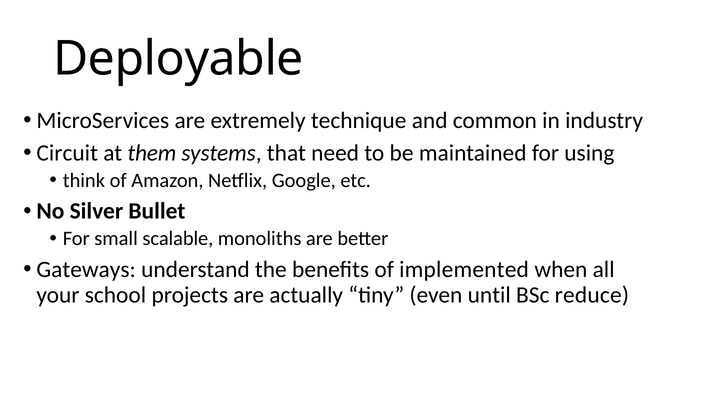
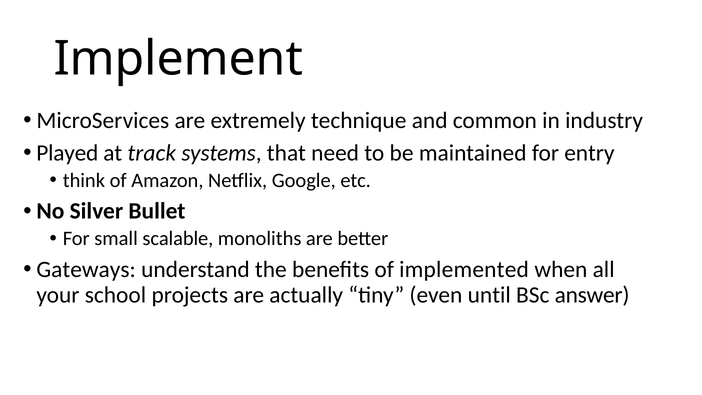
Deployable: Deployable -> Implement (178, 59)
Circuit: Circuit -> Played (67, 153)
them: them -> track (152, 153)
using: using -> entry (589, 153)
reduce: reduce -> answer (592, 295)
